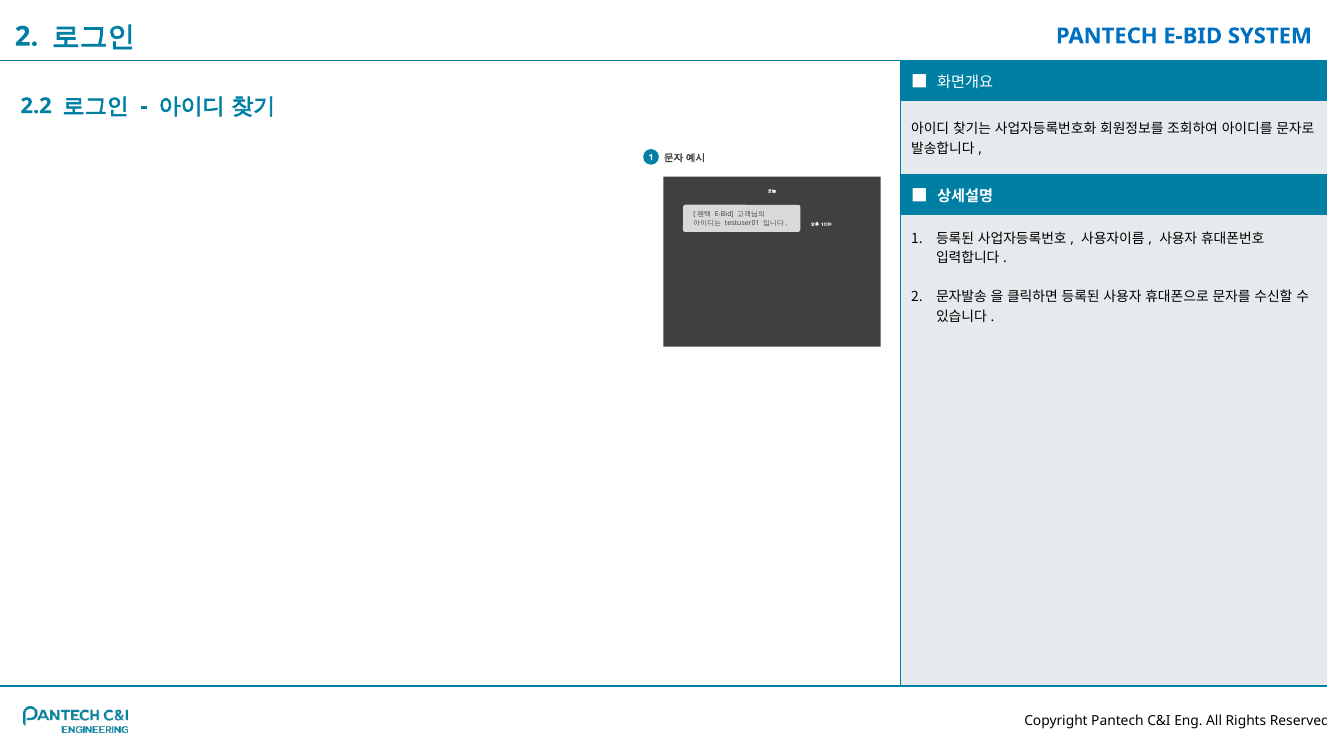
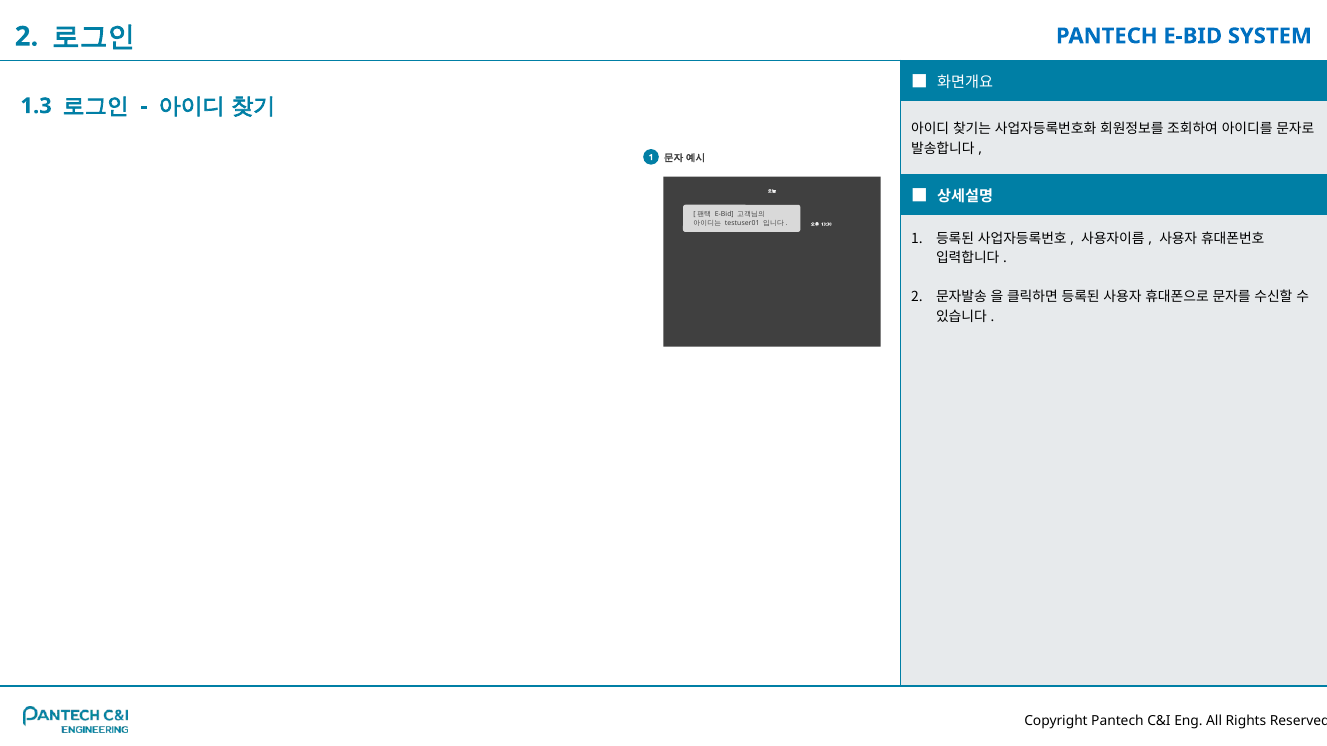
2.2: 2.2 -> 1.3 (36, 106)
